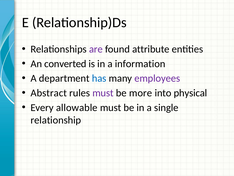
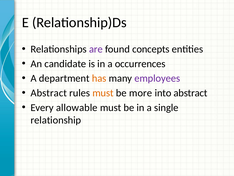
attribute: attribute -> concepts (151, 49)
converted: converted -> candidate (65, 64)
information: information -> occurrences (140, 64)
has colour: blue -> orange (99, 78)
must colour: purple -> orange (103, 93)
into physical: physical -> abstract (190, 93)
